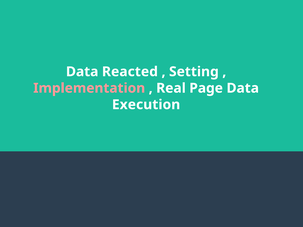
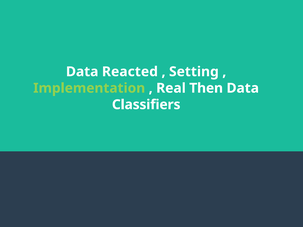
Implementation colour: pink -> light green (89, 88)
Page: Page -> Then (206, 88)
Execution: Execution -> Classifiers (146, 105)
